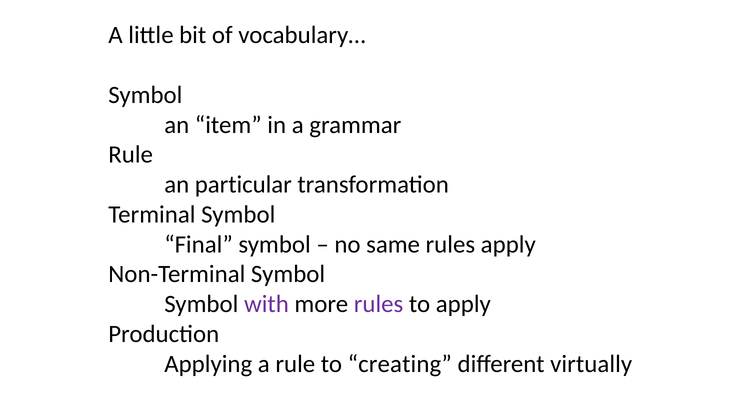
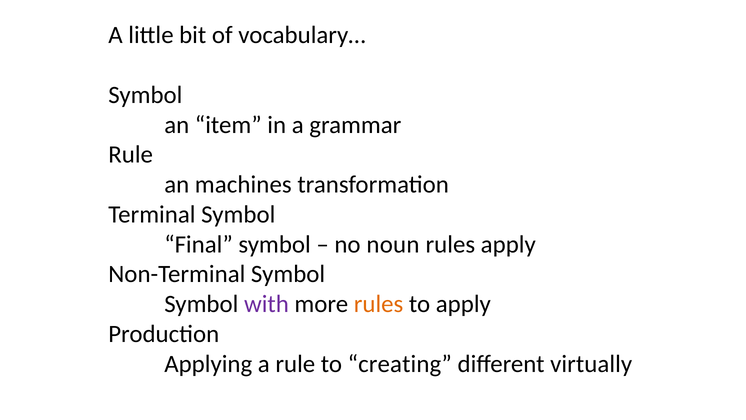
particular: particular -> machines (243, 184)
same: same -> noun (393, 244)
rules colour: purple -> orange (379, 304)
